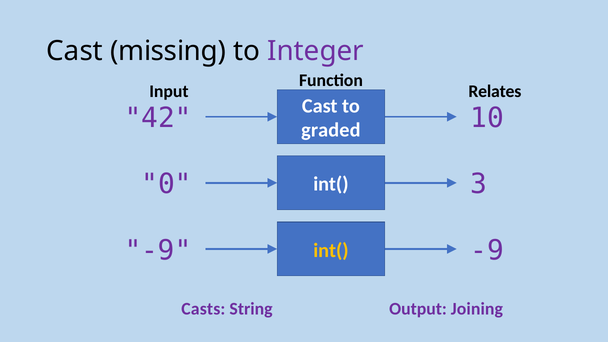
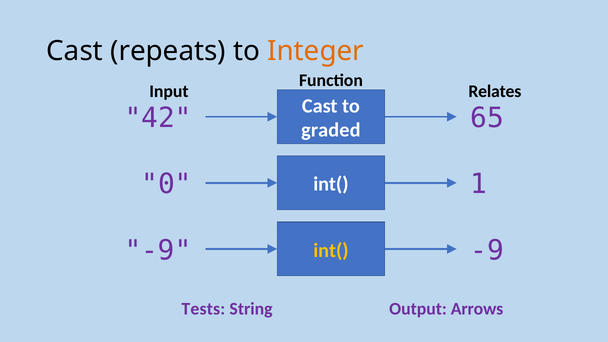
missing: missing -> repeats (168, 51)
Integer colour: purple -> orange (316, 51)
10: 10 -> 65 (487, 118)
3: 3 -> 1 (479, 184)
Casts: Casts -> Tests (203, 309)
Joining: Joining -> Arrows (477, 309)
